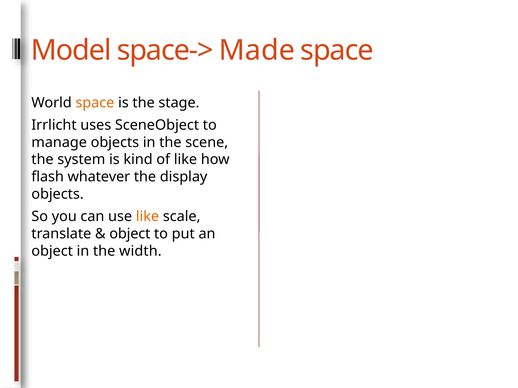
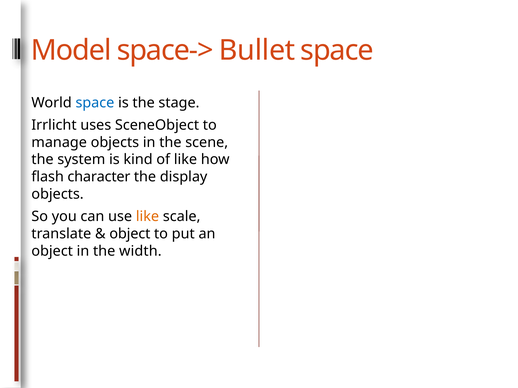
Made: Made -> Bullet (257, 51)
space colour: orange -> blue (95, 103)
whatever: whatever -> character (99, 177)
